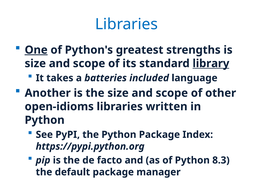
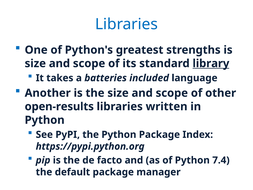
One underline: present -> none (36, 50)
open-idioms: open-idioms -> open-results (59, 106)
8.3: 8.3 -> 7.4 (221, 160)
